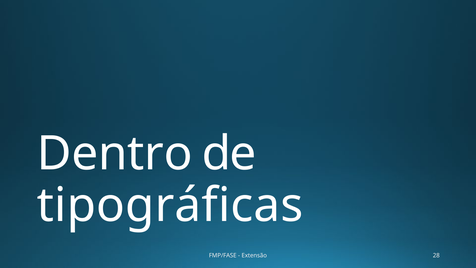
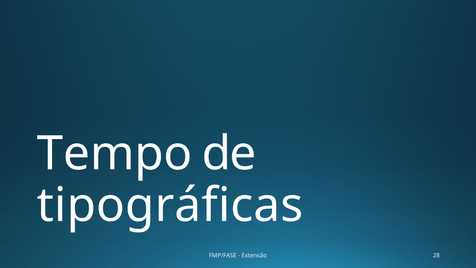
Dentro: Dentro -> Tempo (115, 154)
